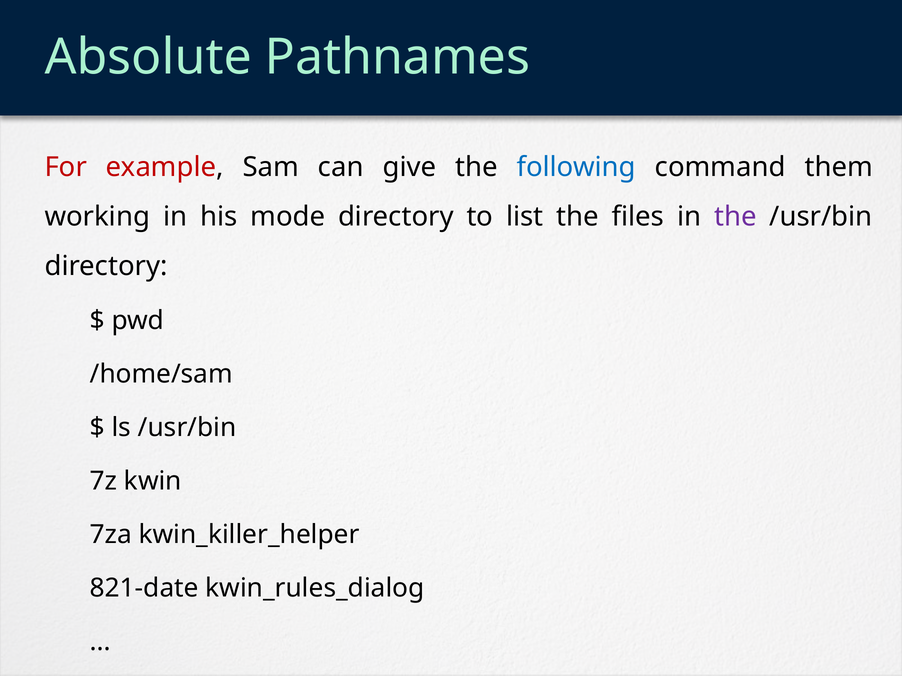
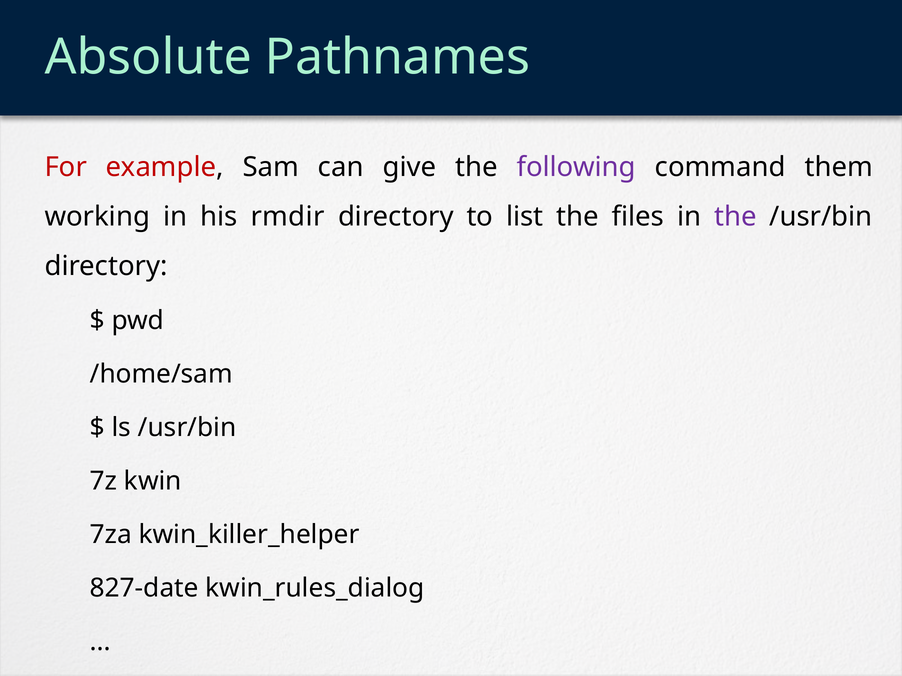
following colour: blue -> purple (576, 167)
mode: mode -> rmdir (288, 217)
821-date: 821-date -> 827-date (144, 589)
